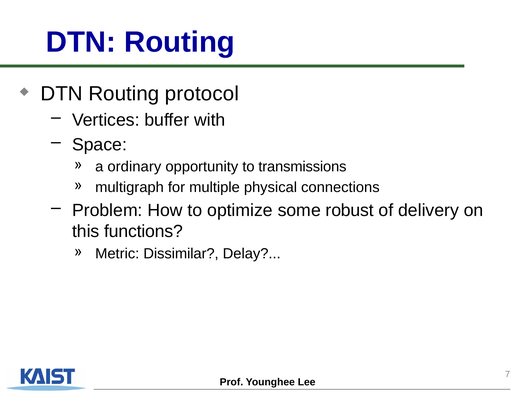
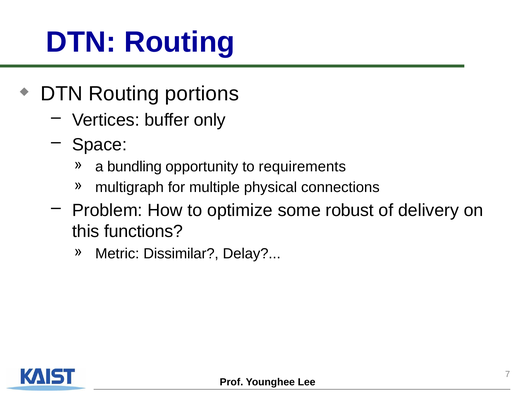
protocol: protocol -> portions (202, 94)
with: with -> only (210, 120)
ordinary: ordinary -> bundling (134, 167)
transmissions: transmissions -> requirements (302, 167)
